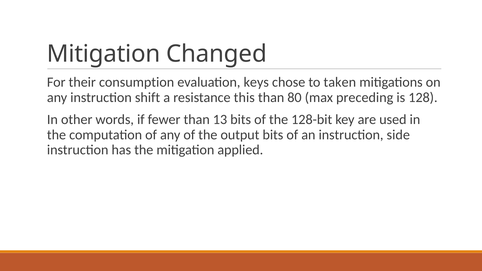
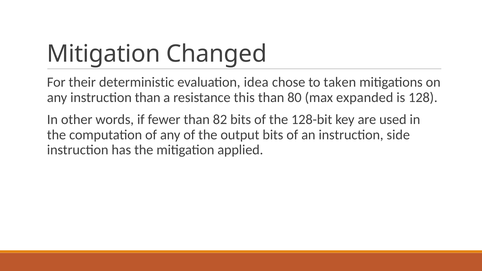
consumption: consumption -> deterministic (137, 82)
keys: keys -> idea (256, 82)
instruction shift: shift -> than (148, 97)
preceding: preceding -> expanded (365, 97)
13: 13 -> 82 (220, 120)
